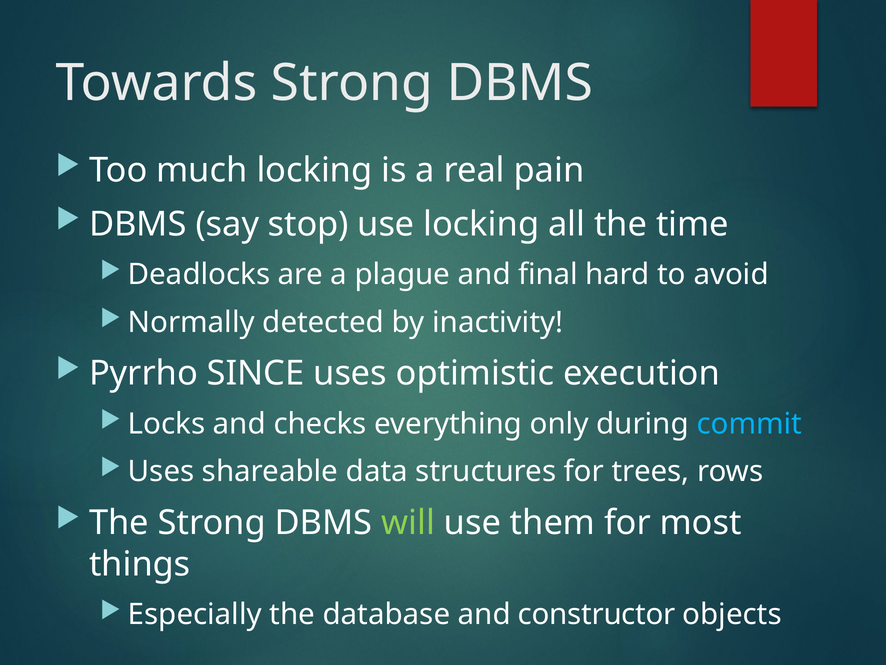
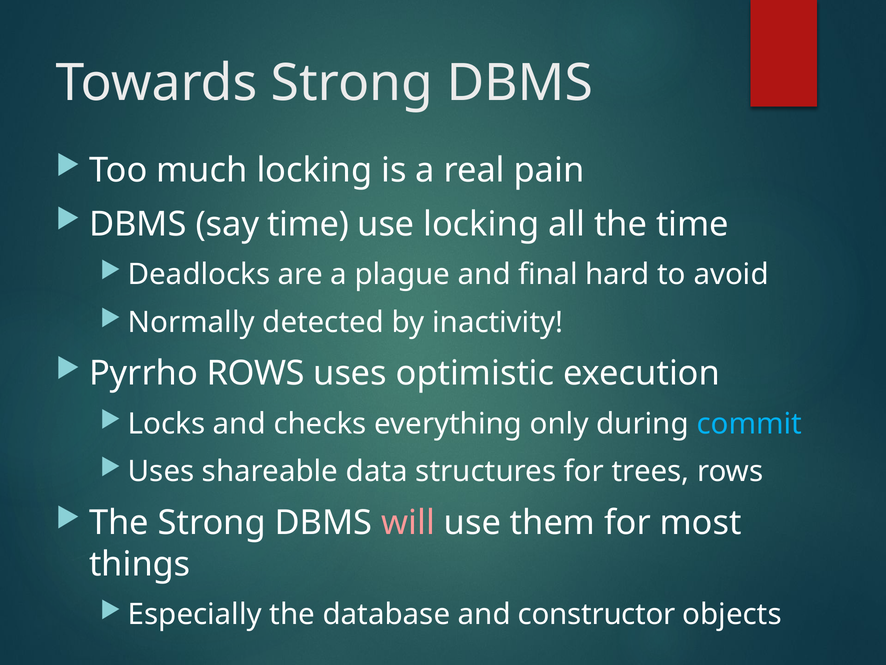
say stop: stop -> time (308, 224)
Pyrrho SINCE: SINCE -> ROWS (256, 373)
will colour: light green -> pink (408, 522)
